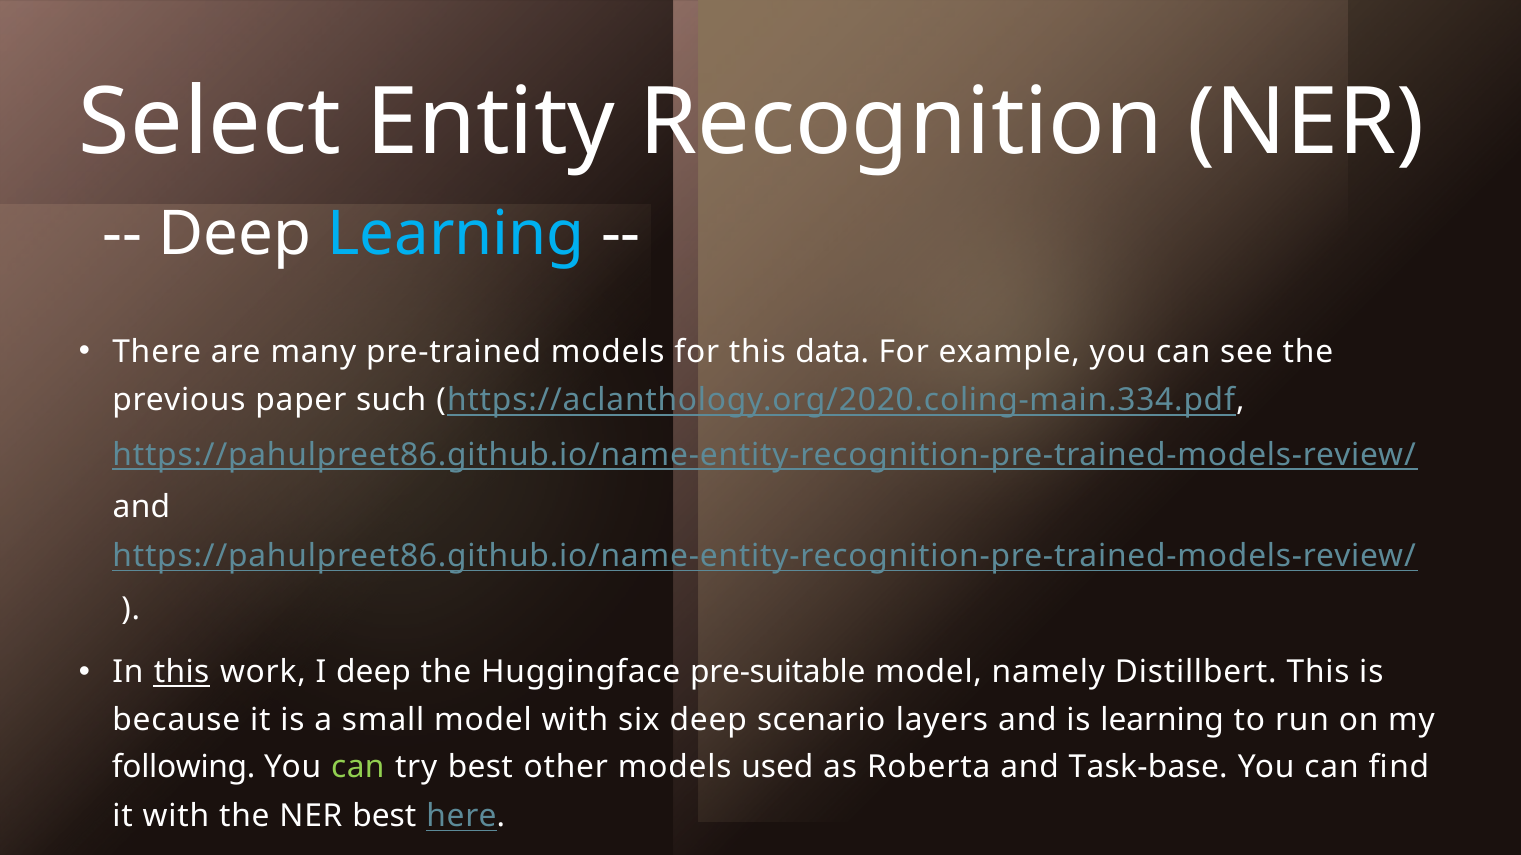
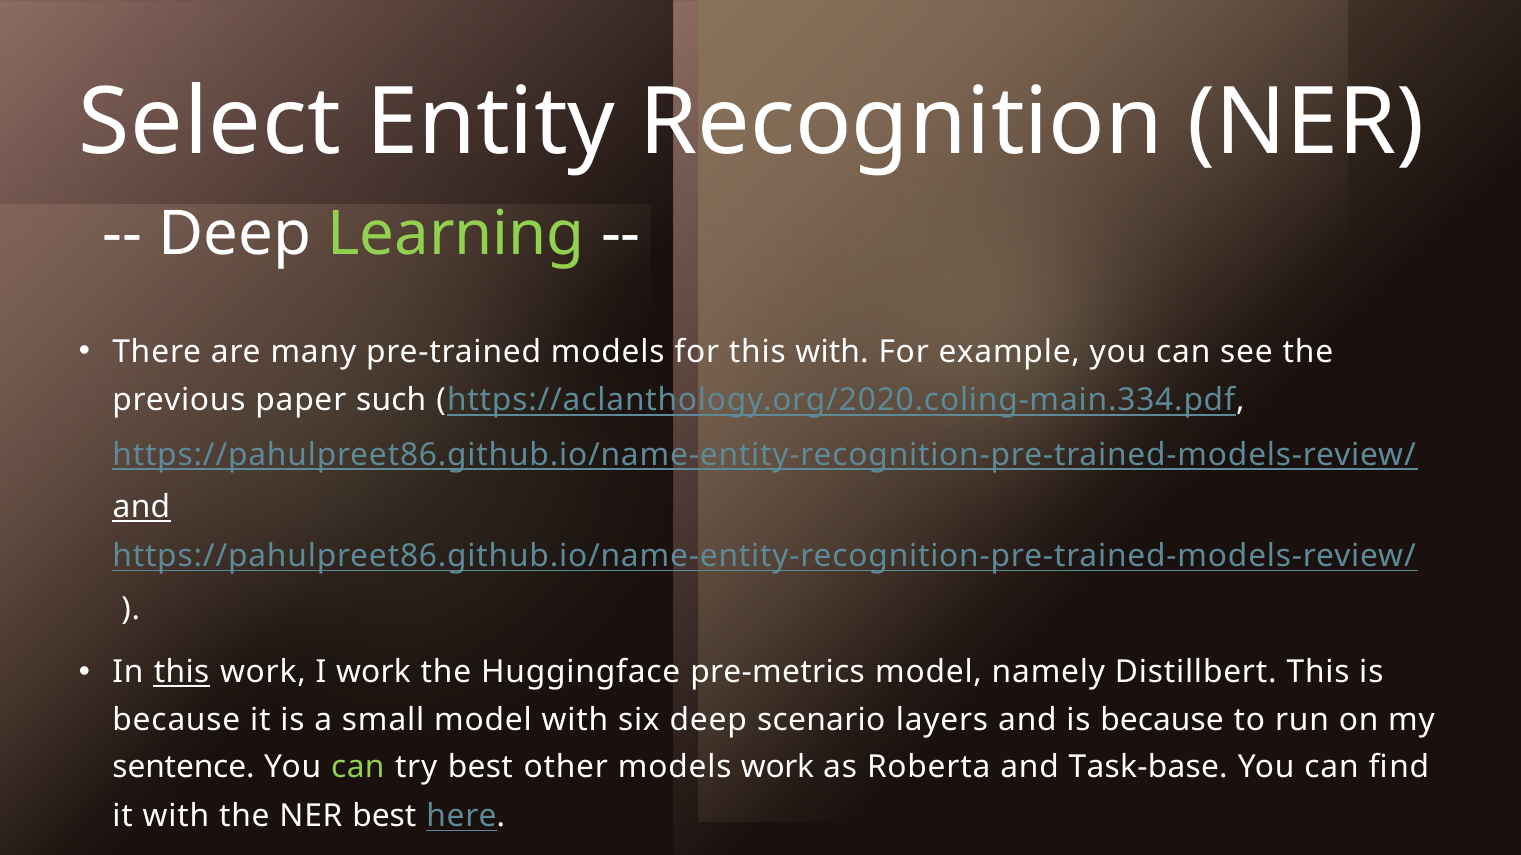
Learning colour: light blue -> light green (456, 234)
this data: data -> with (832, 352)
and underline: none -> present (141, 508)
I deep: deep -> work (373, 673)
pre-suitable: pre-suitable -> pre-metrics (778, 673)
and is learning: learning -> because (1162, 720)
following: following -> sentence (184, 768)
models used: used -> work (778, 768)
